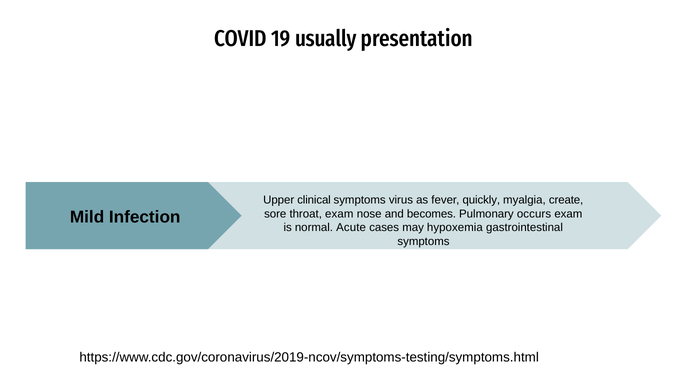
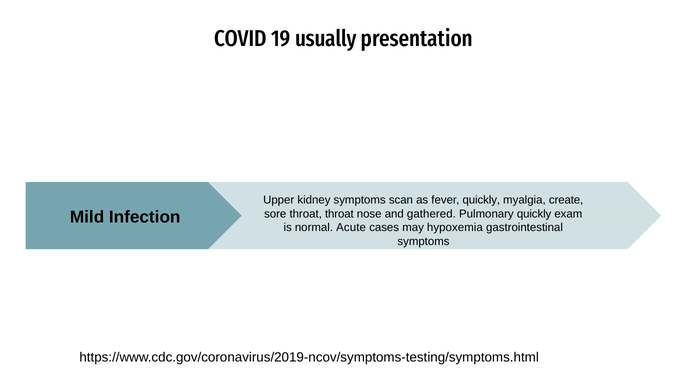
clinical: clinical -> kidney (314, 200)
virus: virus -> scan (401, 200)
throat exam: exam -> throat (339, 214)
becomes: becomes -> gathered (431, 214)
Pulmonary occurs: occurs -> quickly (534, 214)
